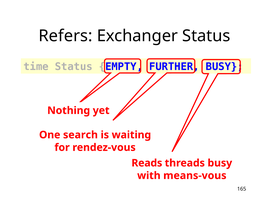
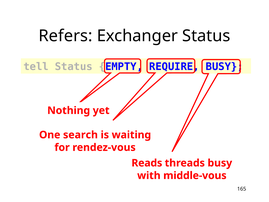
time: time -> tell (36, 67)
FURTHER: FURTHER -> REQUIRE (174, 67)
means-vous: means-vous -> middle-vous (195, 175)
